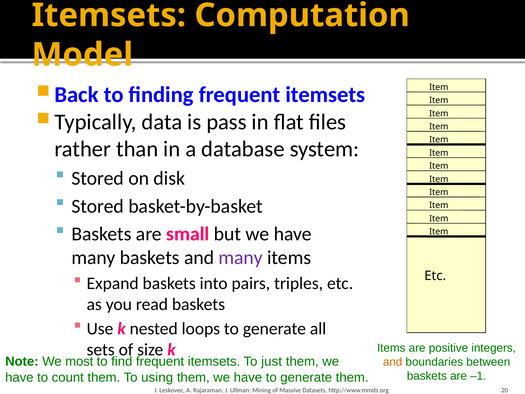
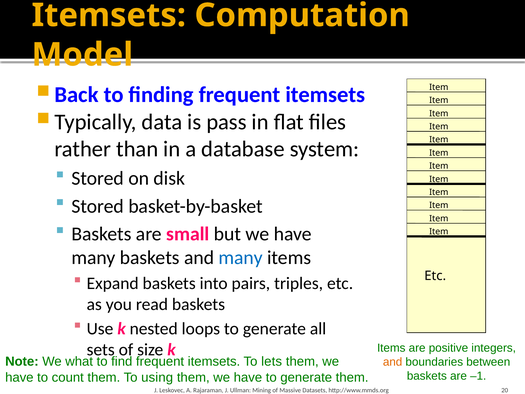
many colour: purple -> blue (241, 257)
most: most -> what (79, 361)
just: just -> lets (272, 361)
